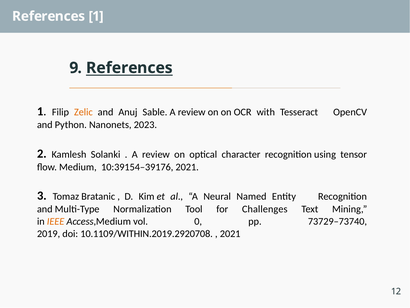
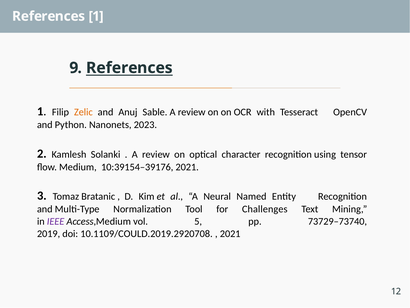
IEEE colour: orange -> purple (56, 221)
0: 0 -> 5 (198, 221)
10.1109/WITHIN.2019.2920708: 10.1109/WITHIN.2019.2920708 -> 10.1109/COULD.2019.2920708 (147, 233)
